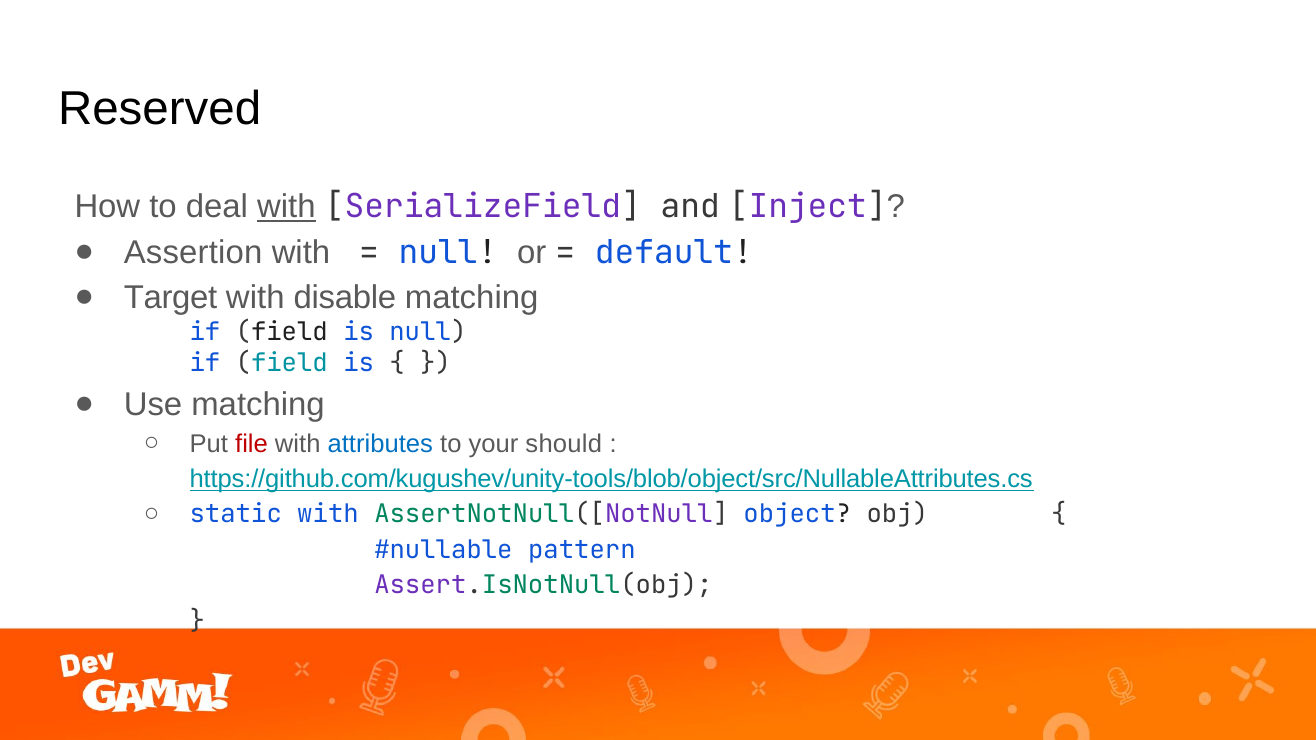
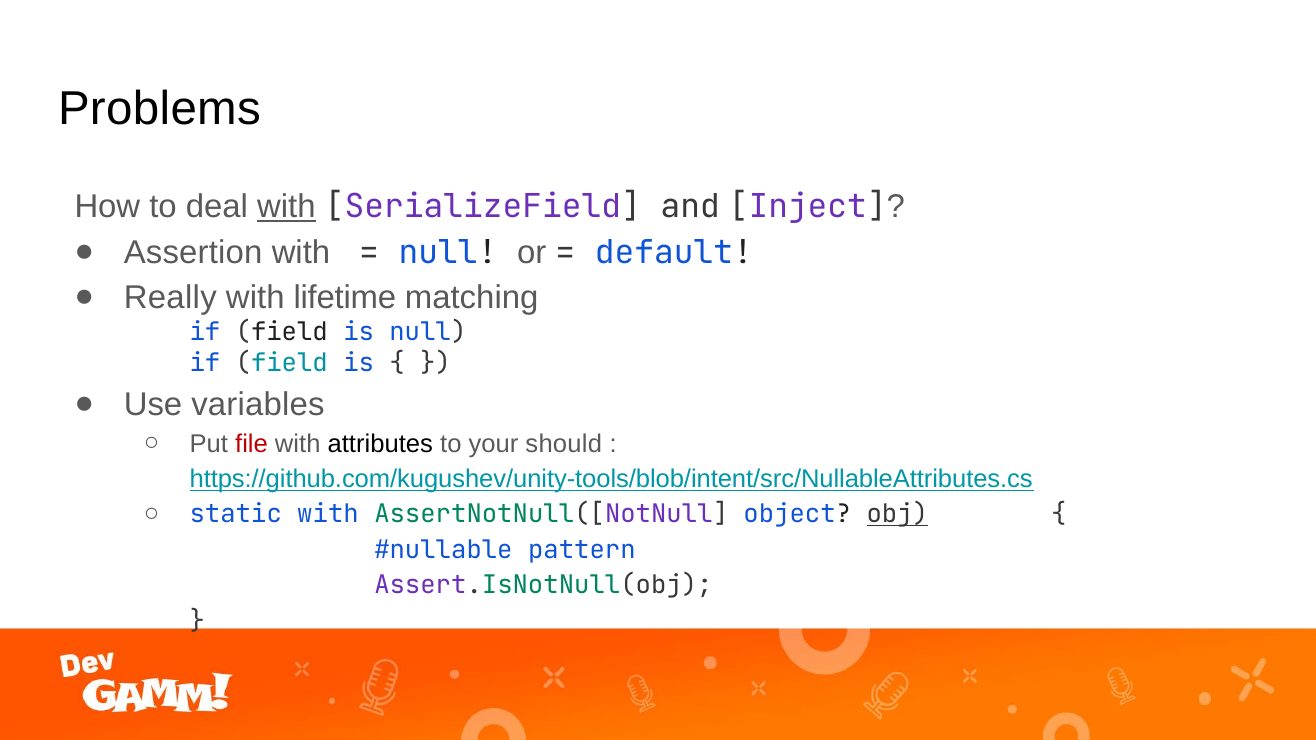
Reserved: Reserved -> Problems (159, 109)
Target: Target -> Really (170, 298)
disable: disable -> lifetime (345, 298)
Use matching: matching -> variables (258, 405)
attributes colour: blue -> black (380, 444)
https://github.com/kugushev/unity-tools/blob/object/src/NullableAttributes.cs: https://github.com/kugushev/unity-tools/blob/object/src/NullableAttributes.cs -> https://github.com/kugushev/unity-tools/blob/intent/src/NullableAttributes.cs (611, 479)
obj underline: none -> present (897, 515)
